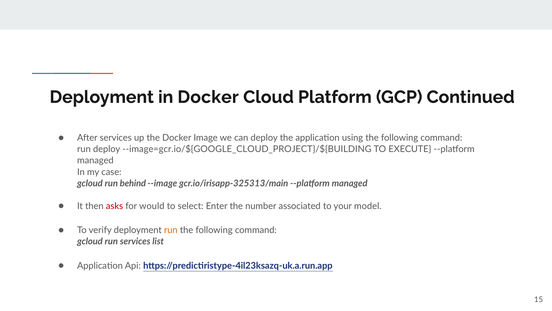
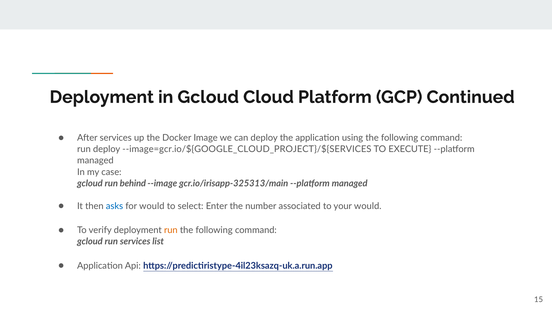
in Docker: Docker -> Gcloud (208, 97)
--image=gcr.io/${GOOGLE_CLOUD_PROJECT}/${BUILDING: --image=gcr.io/${GOOGLE_CLOUD_PROJECT}/${BUILDING -> --image=gcr.io/${GOOGLE_CLOUD_PROJECT}/${SERVICES (247, 149)
asks colour: red -> blue (114, 206)
your model: model -> would (368, 206)
